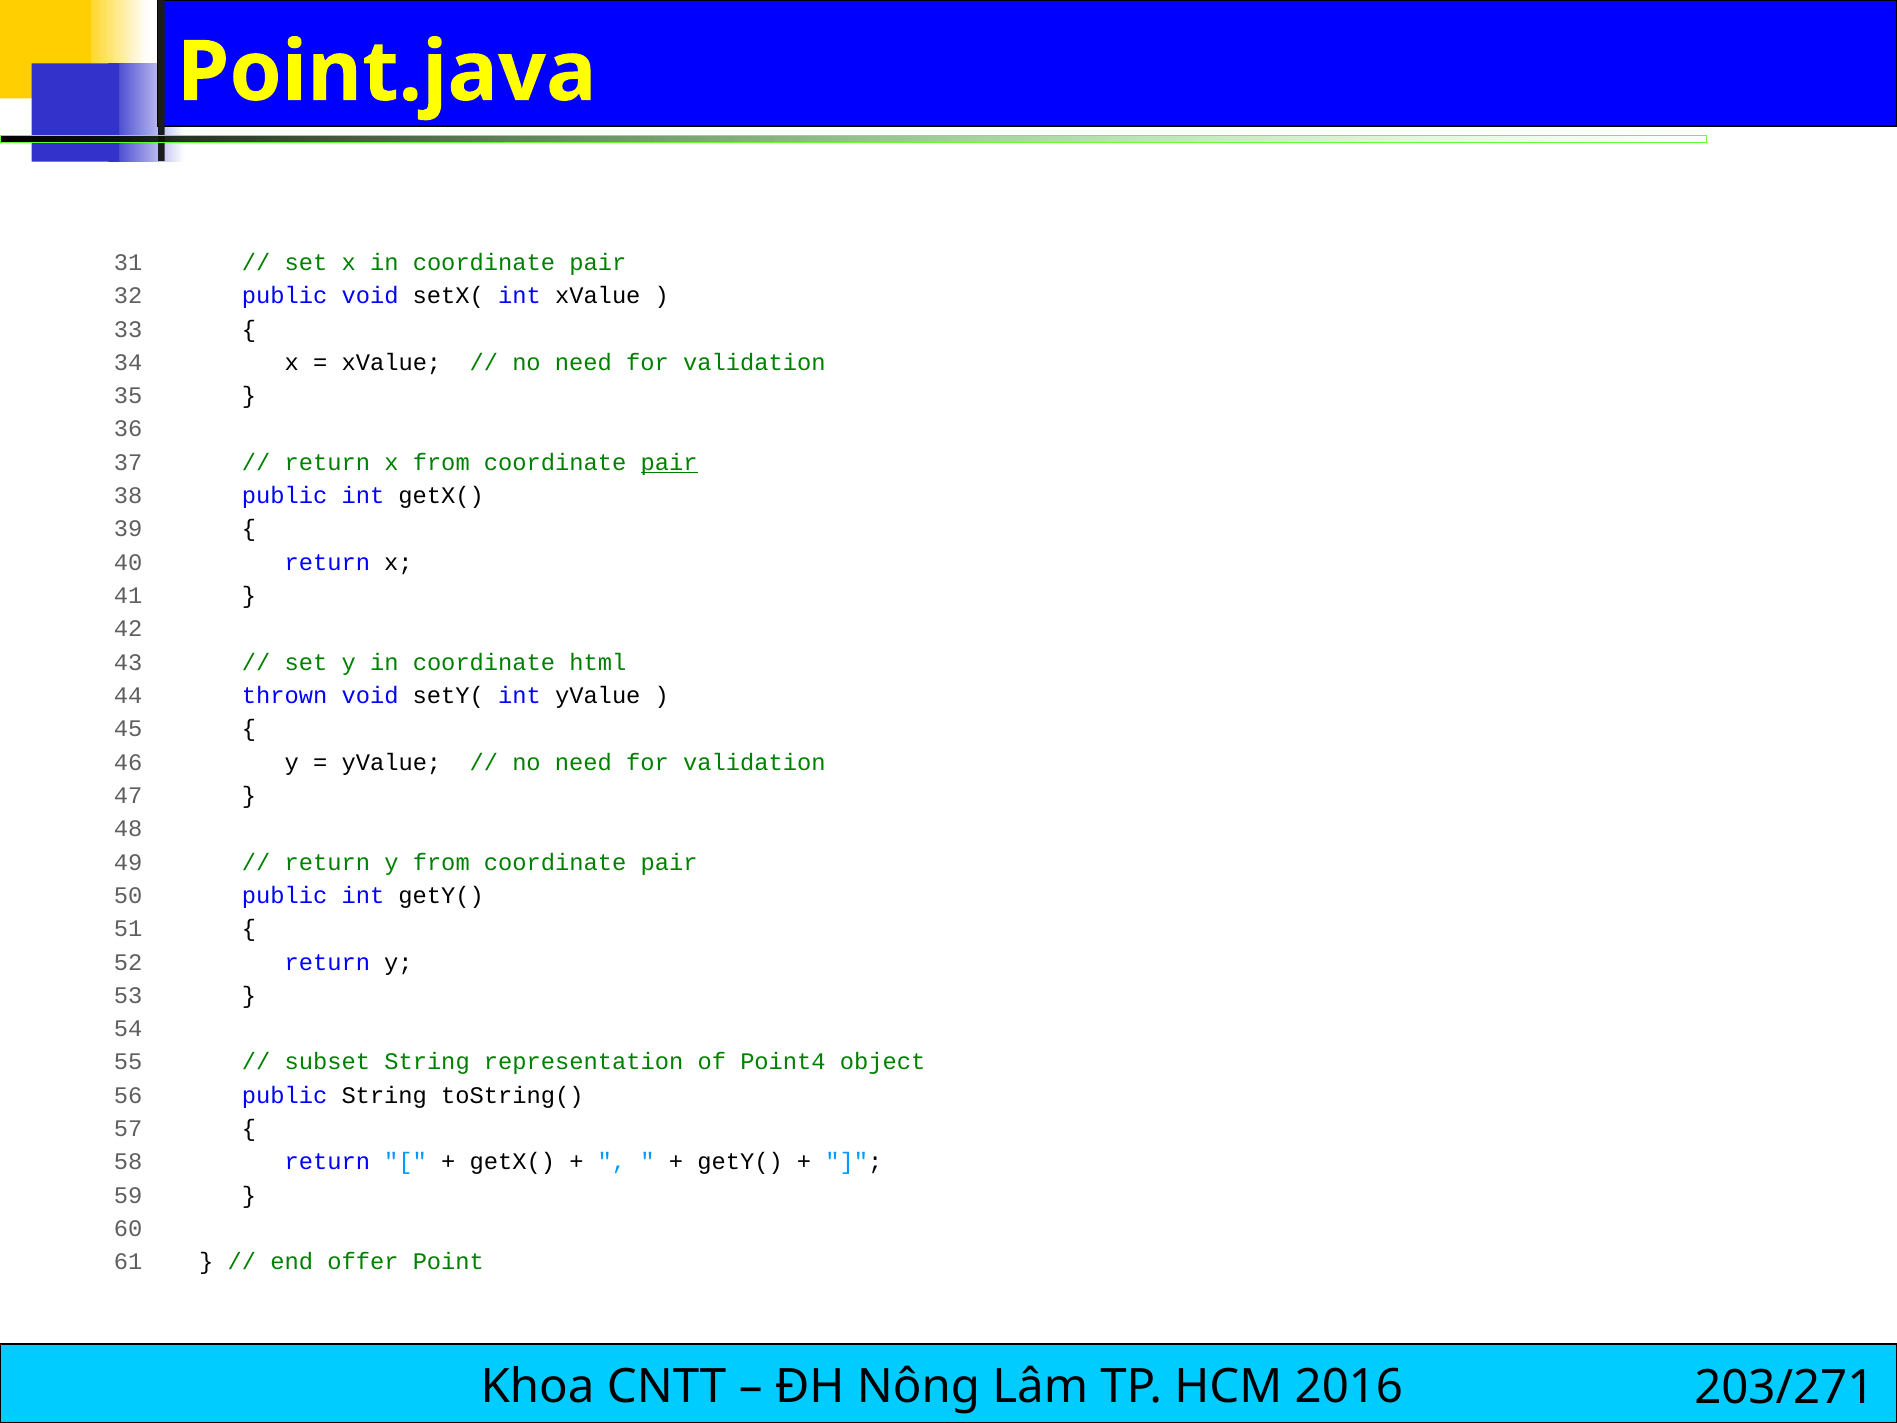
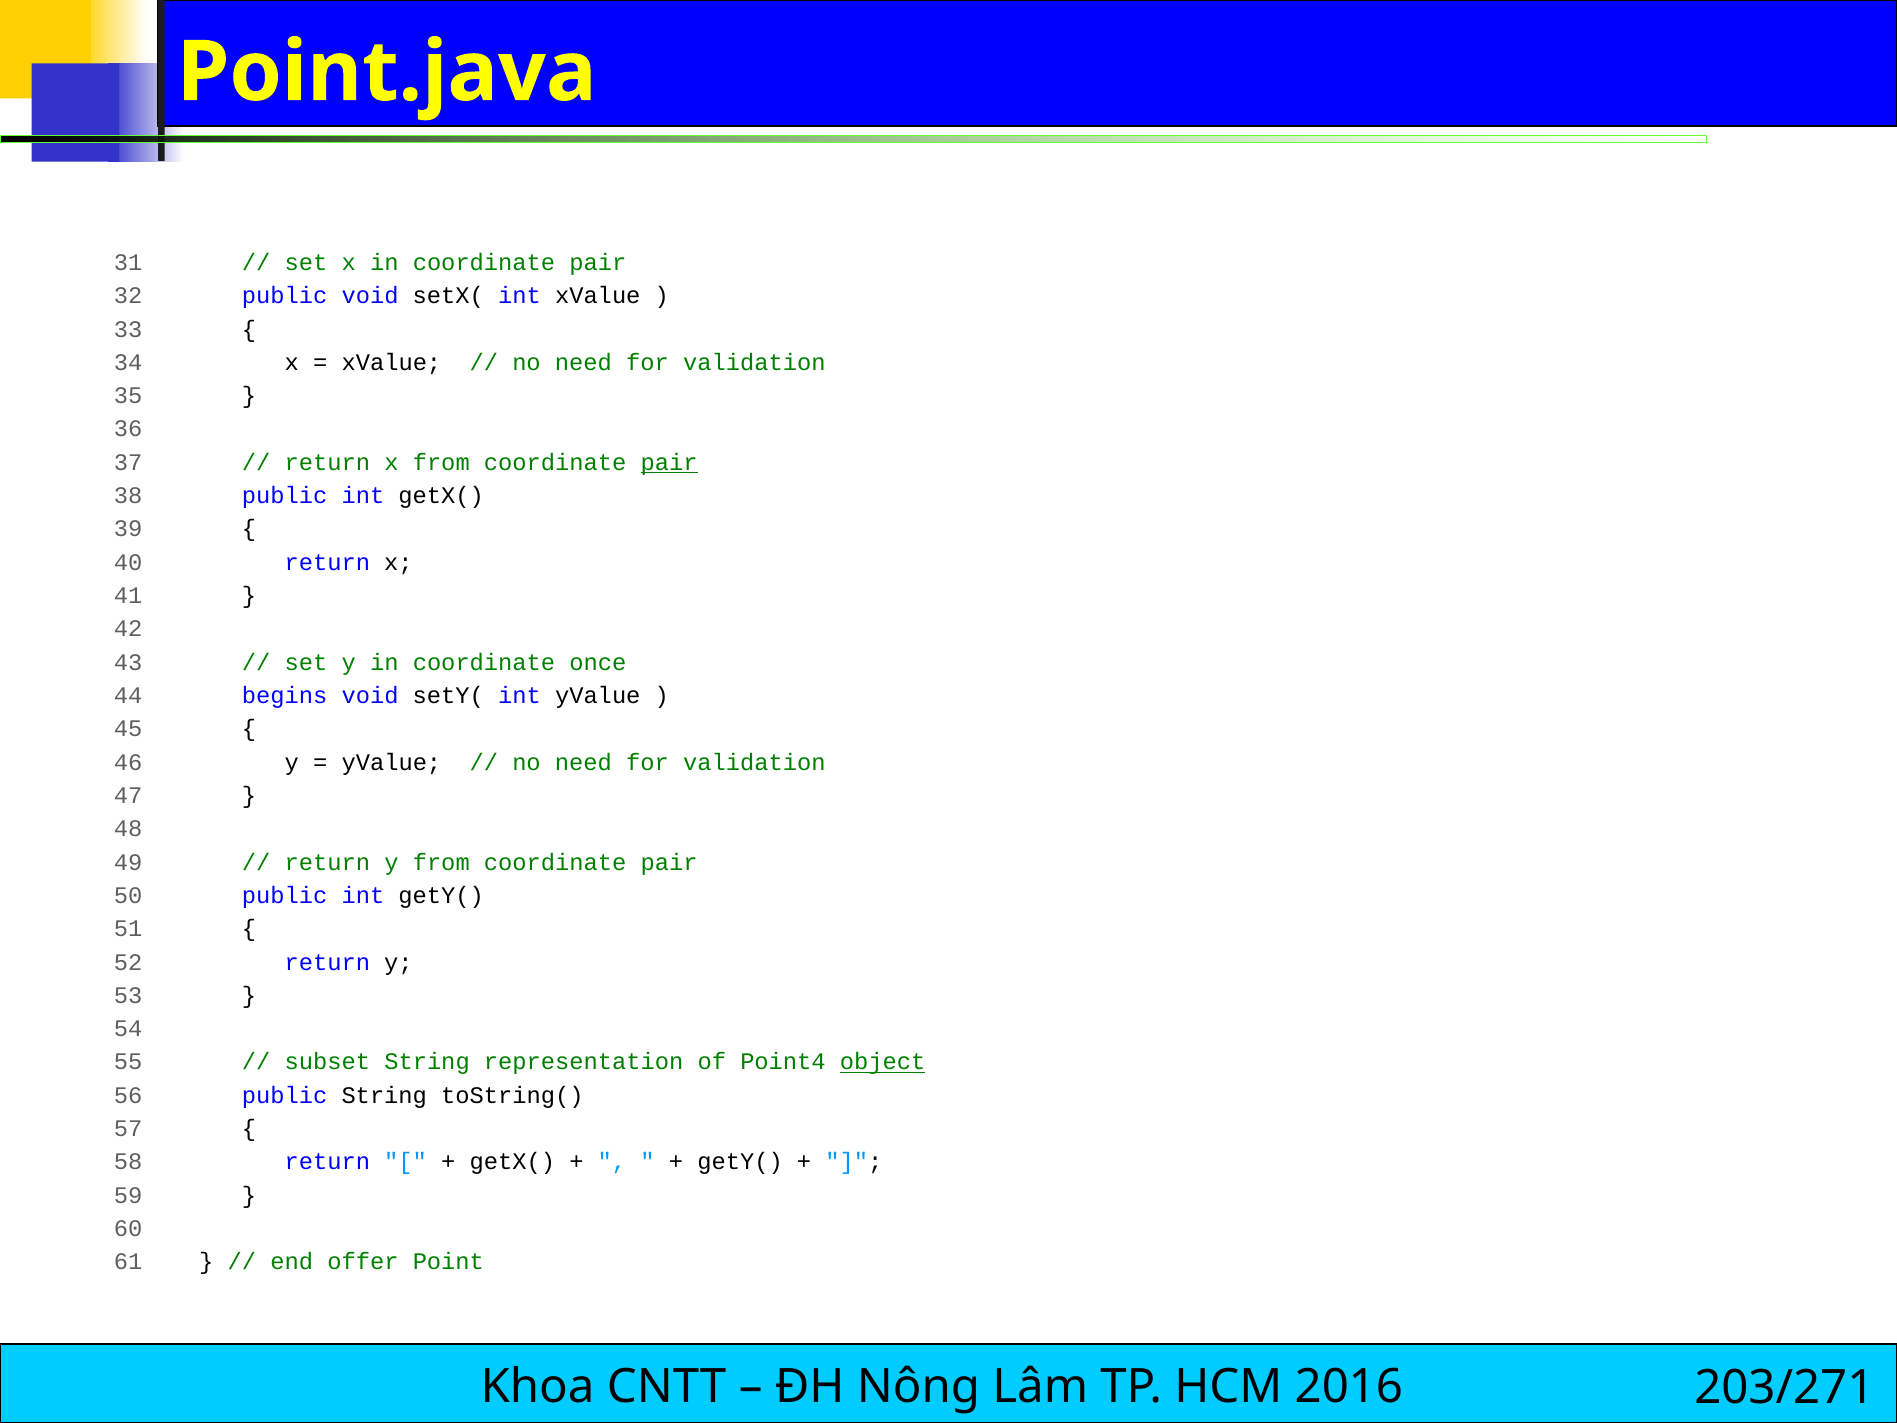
html: html -> once (598, 662)
thrown: thrown -> begins (285, 696)
object underline: none -> present (883, 1062)
